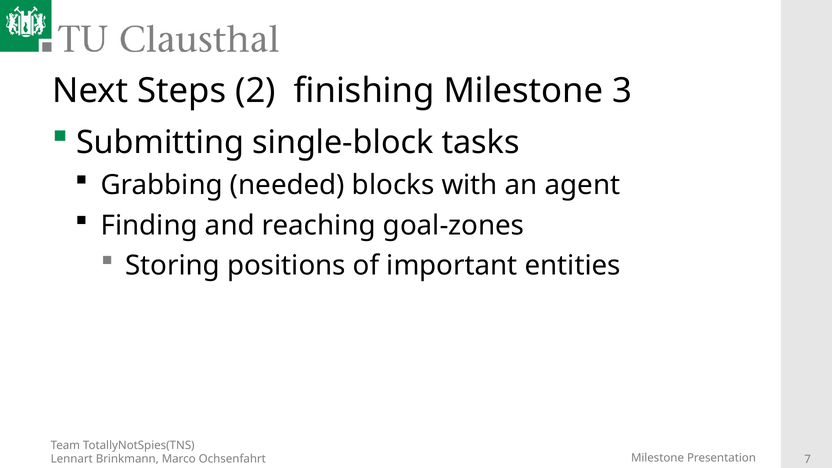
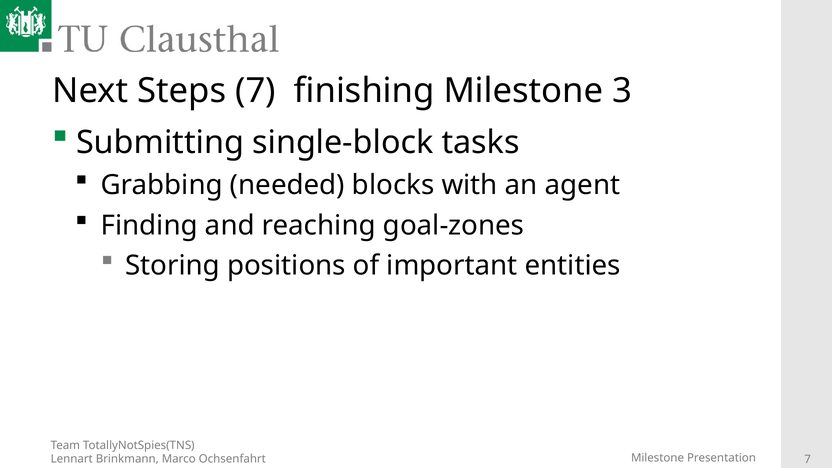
Steps 2: 2 -> 7 (255, 91)
